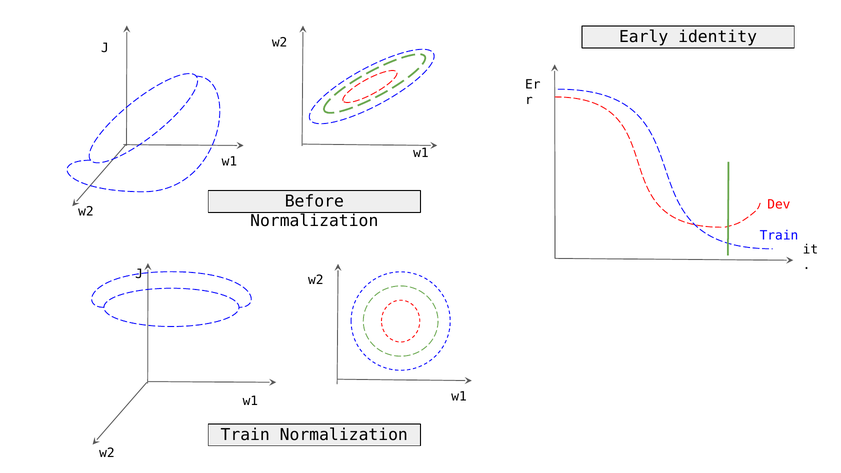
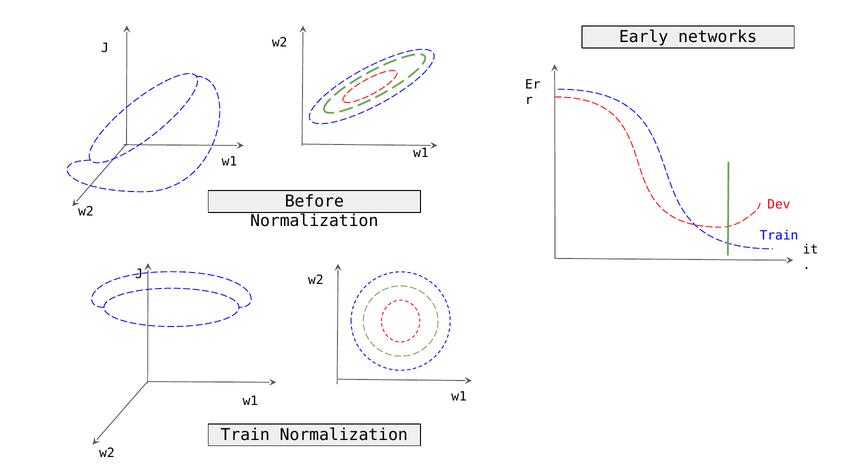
identity: identity -> networks (718, 37)
